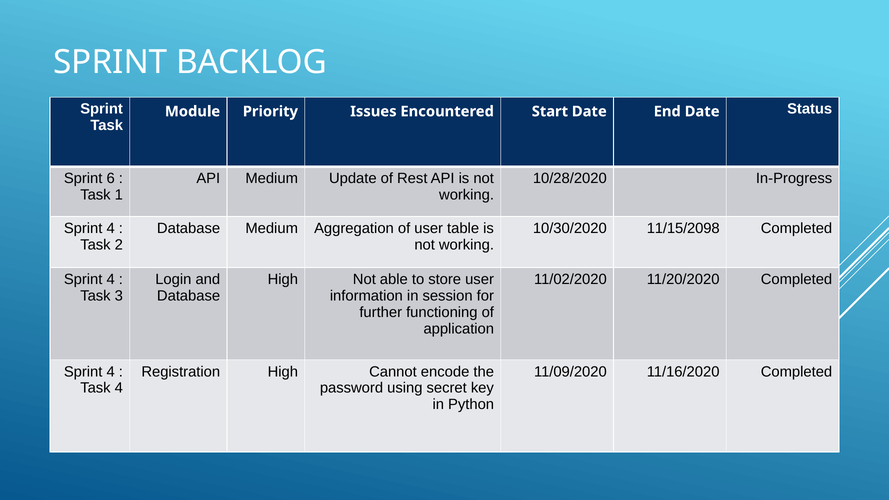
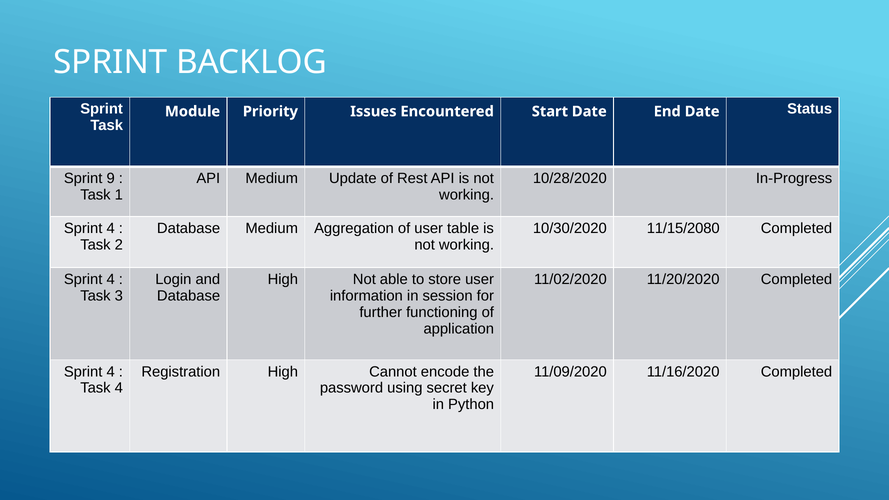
6: 6 -> 9 (111, 178)
11/15/2098: 11/15/2098 -> 11/15/2080 (683, 228)
